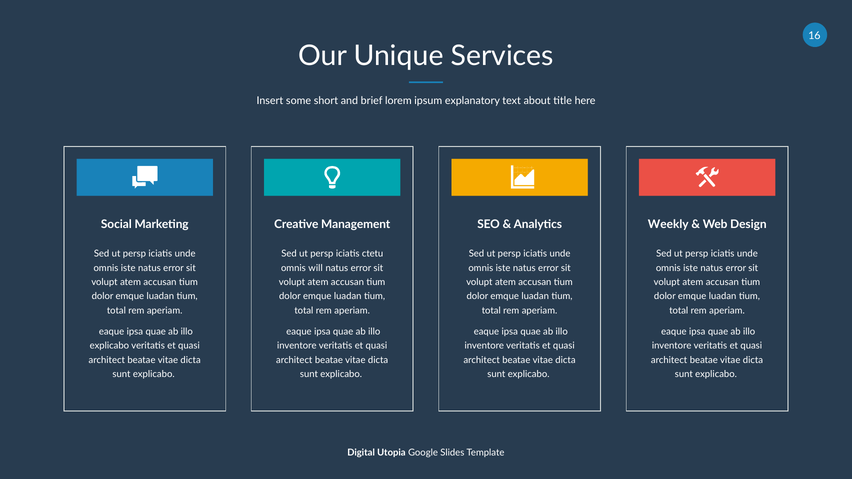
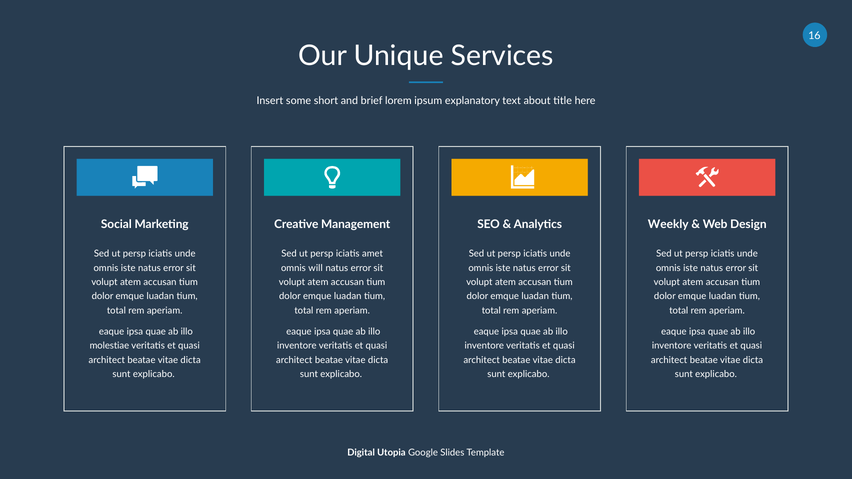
ctetu: ctetu -> amet (373, 254)
explicabo: explicabo -> molestiae (109, 346)
